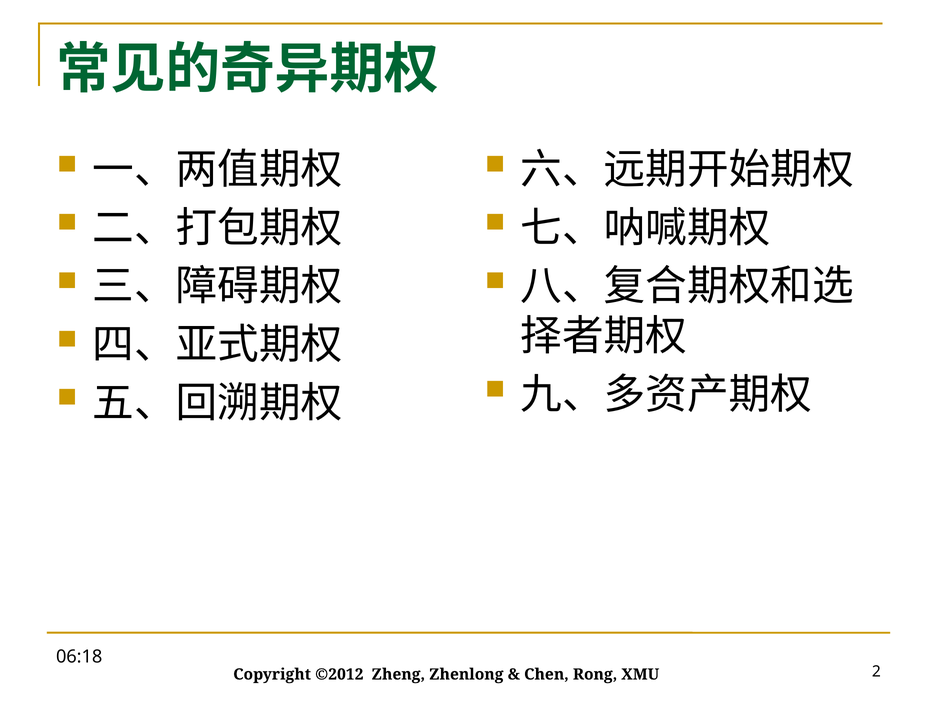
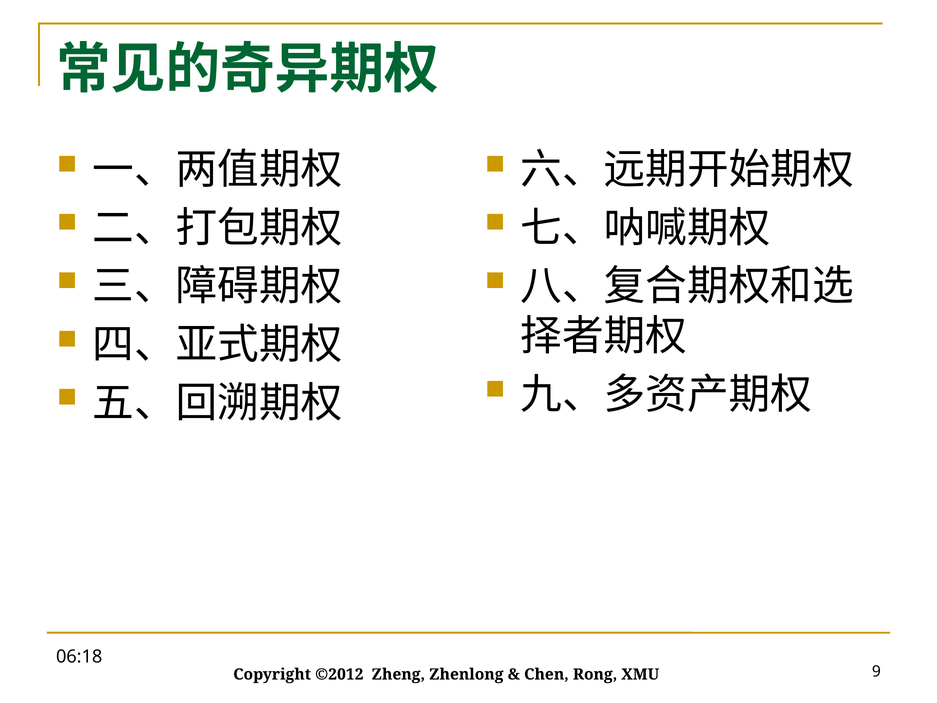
2: 2 -> 9 (876, 671)
